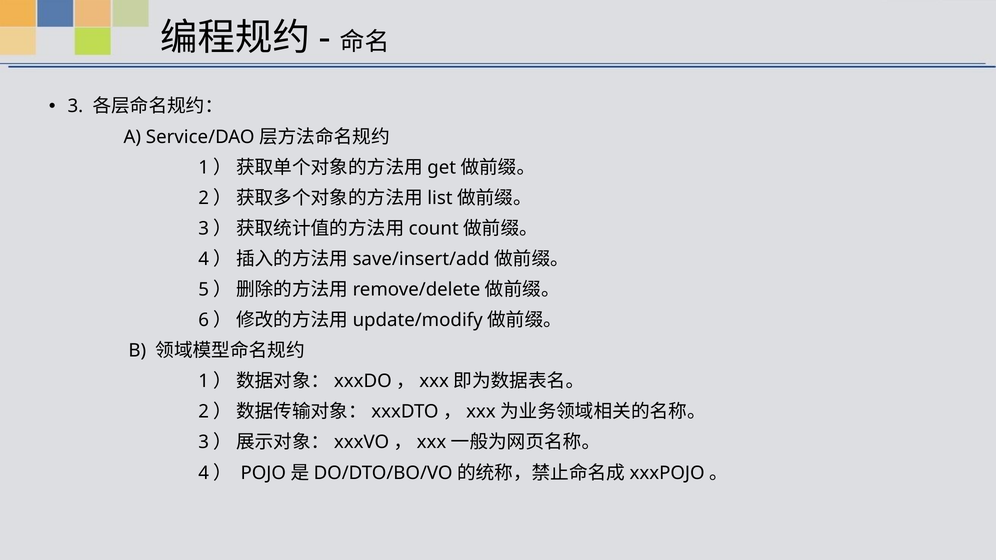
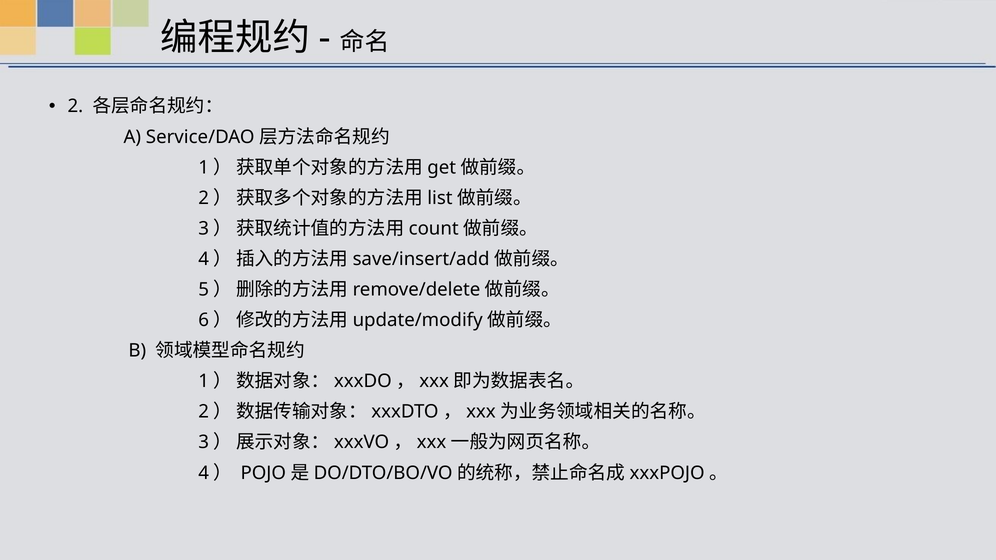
3: 3 -> 2 (75, 106)
